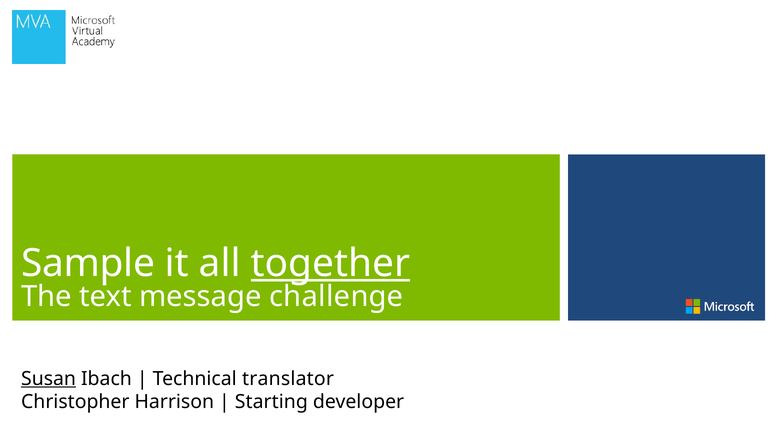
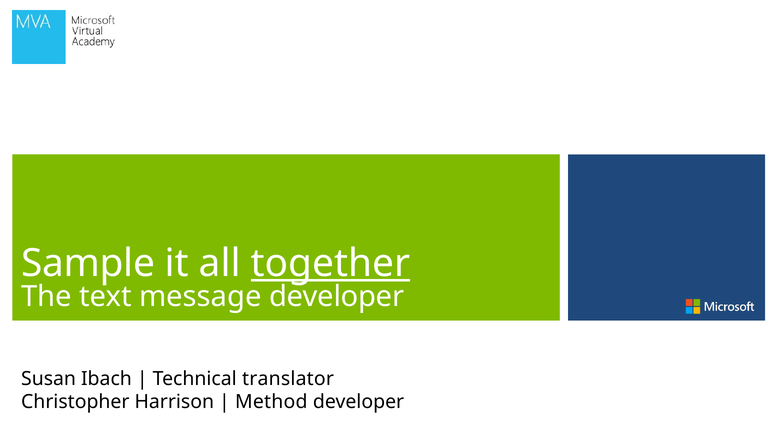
message challenge: challenge -> developer (337, 296)
Susan underline: present -> none (49, 378)
Starting: Starting -> Method (271, 402)
